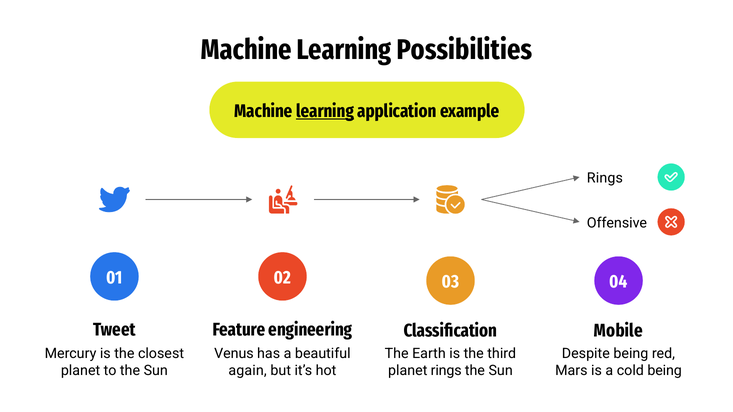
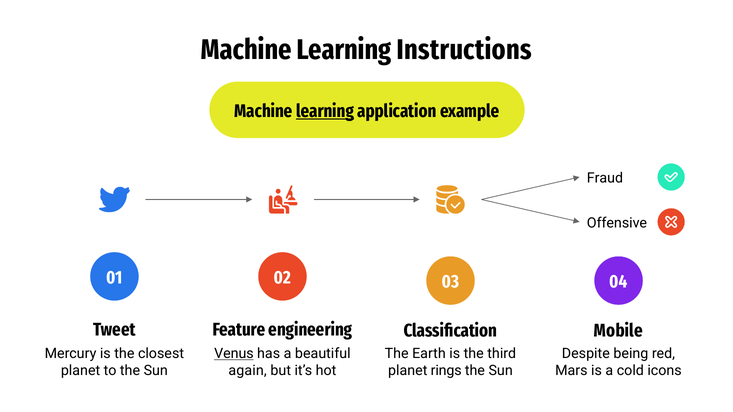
Possibilities: Possibilities -> Instructions (464, 50)
Rings: Rings -> Fraud (605, 178)
Venus underline: none -> present (234, 354)
cold being: being -> icons (665, 371)
